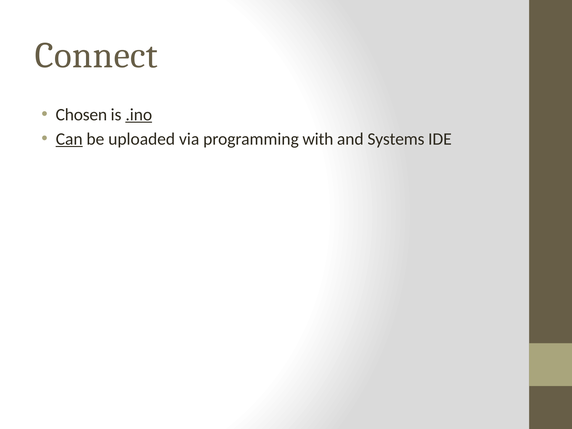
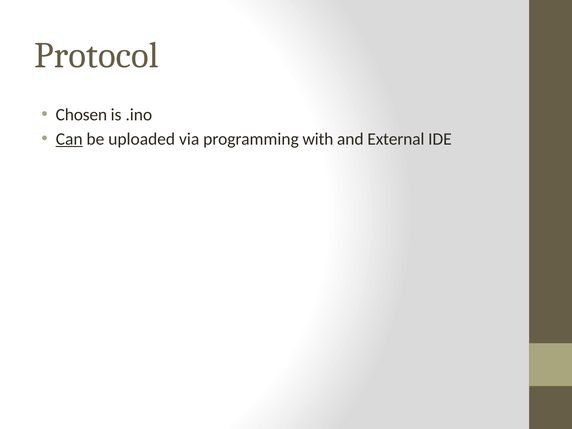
Connect: Connect -> Protocol (97, 55)
.ino underline: present -> none (139, 115)
Systems: Systems -> External (396, 139)
